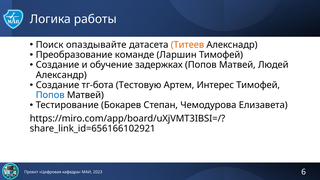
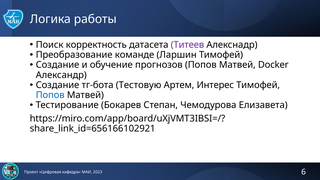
опаздывайте: опаздывайте -> корректность (96, 45)
Титеев colour: orange -> purple (187, 45)
задержках: задержках -> прогнозов (159, 65)
Людей: Людей -> Docker (273, 65)
